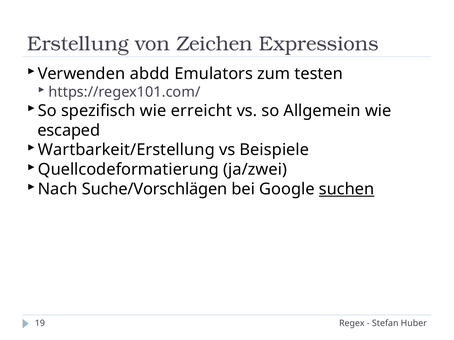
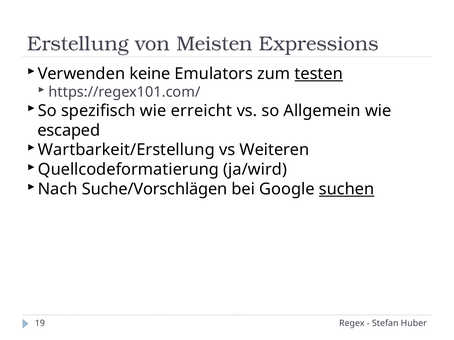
Zeichen: Zeichen -> Meisten (214, 44)
abdd: abdd -> keine (150, 74)
testen underline: none -> present (319, 74)
Beispiele: Beispiele -> Weiteren (274, 150)
ja/zwei: ja/zwei -> ja/wird (255, 170)
